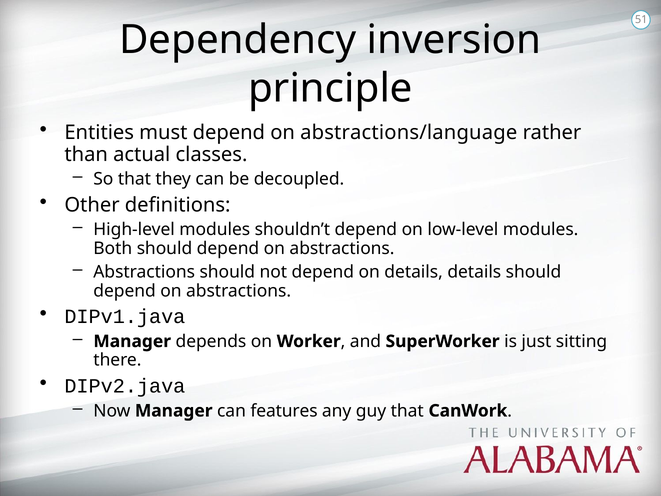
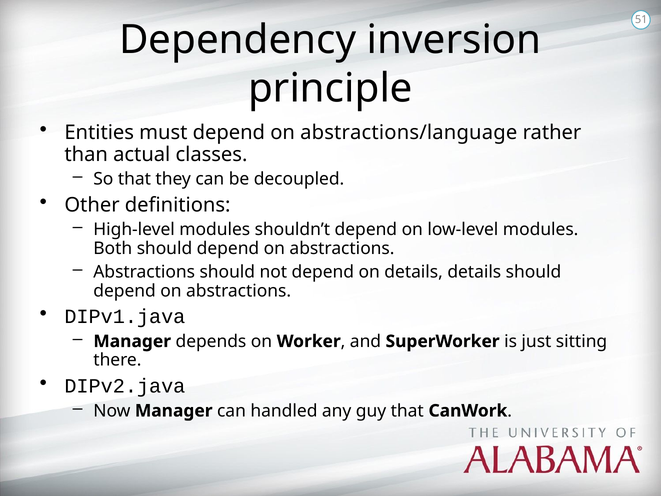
features: features -> handled (284, 411)
